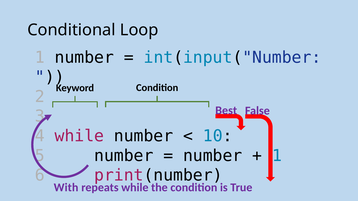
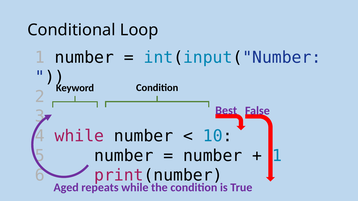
With: With -> Aged (66, 188)
